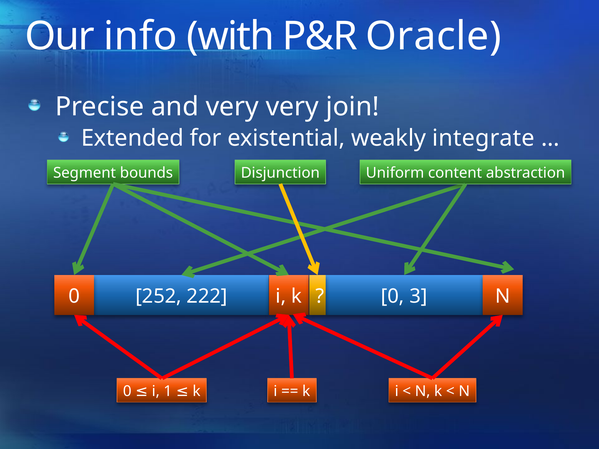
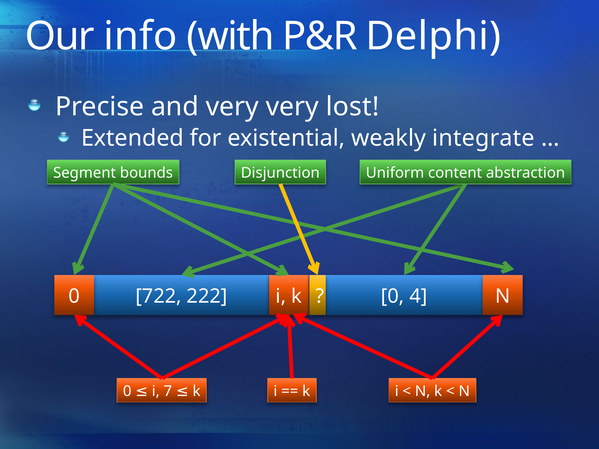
Oracle: Oracle -> Delphi (433, 36)
join: join -> lost (353, 107)
252: 252 -> 722 (158, 296)
3: 3 -> 4 (418, 296)
1: 1 -> 7 (168, 392)
